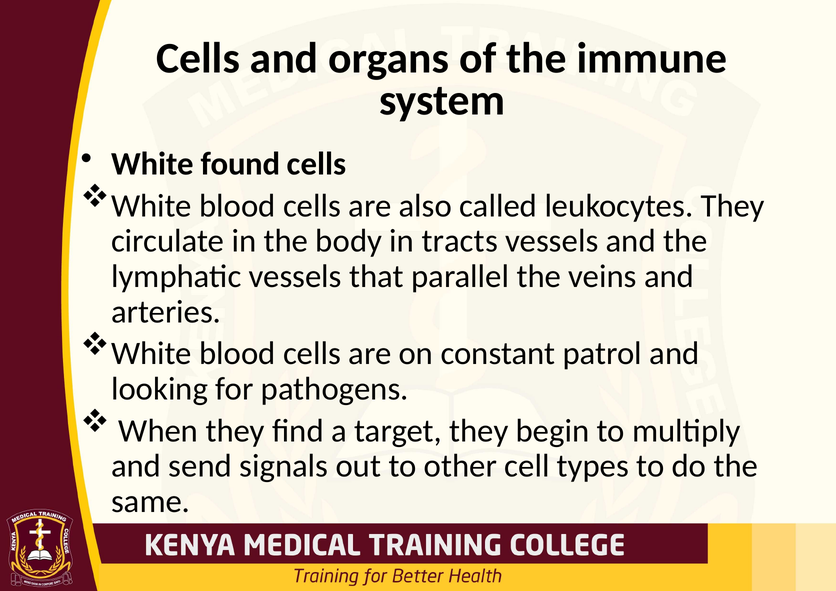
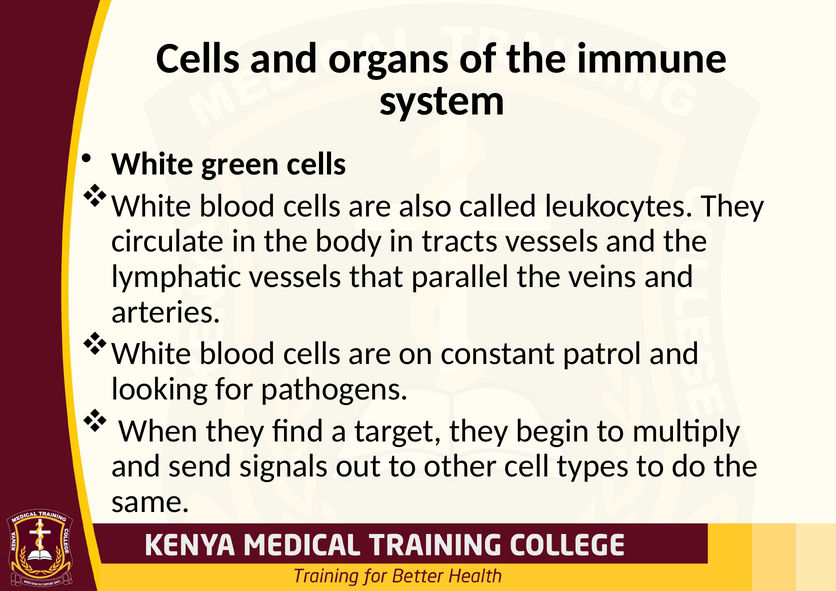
found: found -> green (240, 164)
